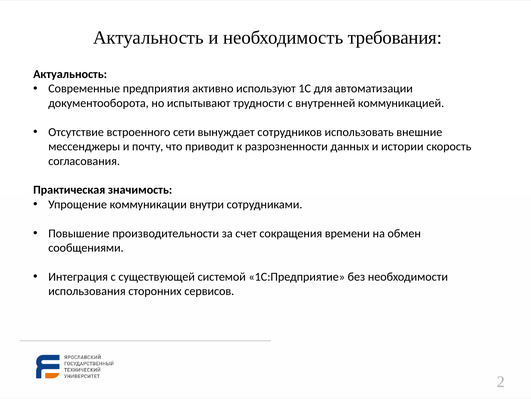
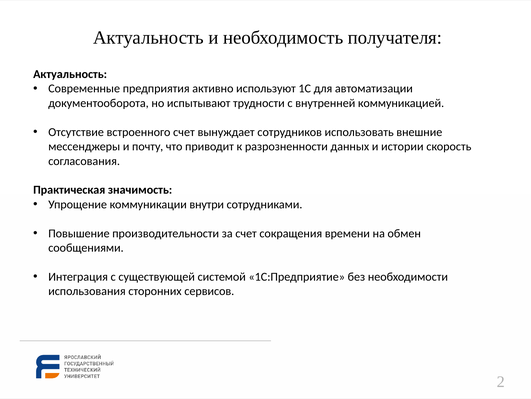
требования: требования -> получателя (395, 38)
встроенного сети: сети -> счет (184, 132)
